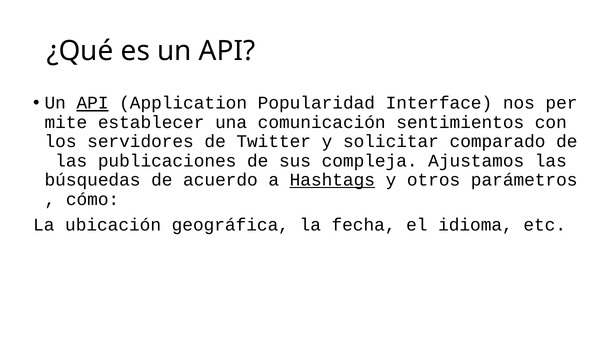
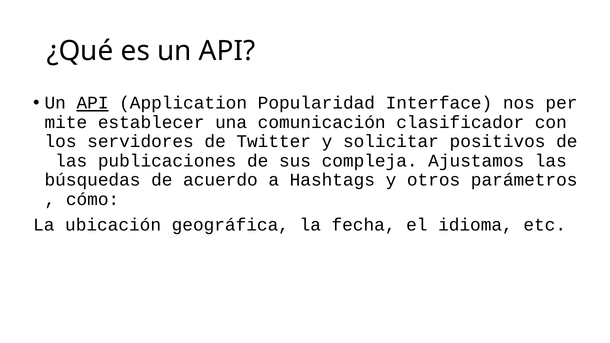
sentimientos: sentimientos -> clasificador (460, 122)
comparado: comparado -> positivos (498, 142)
Hashtags underline: present -> none (332, 180)
